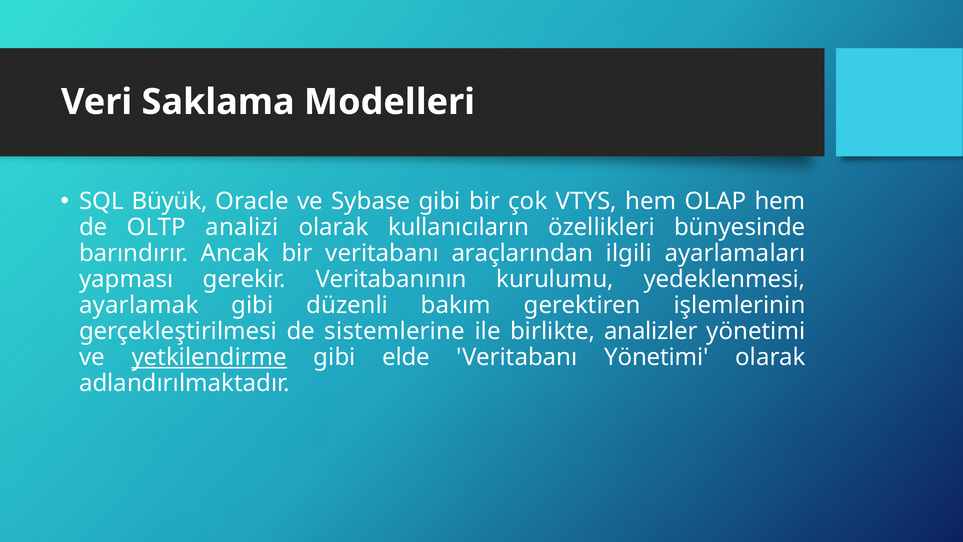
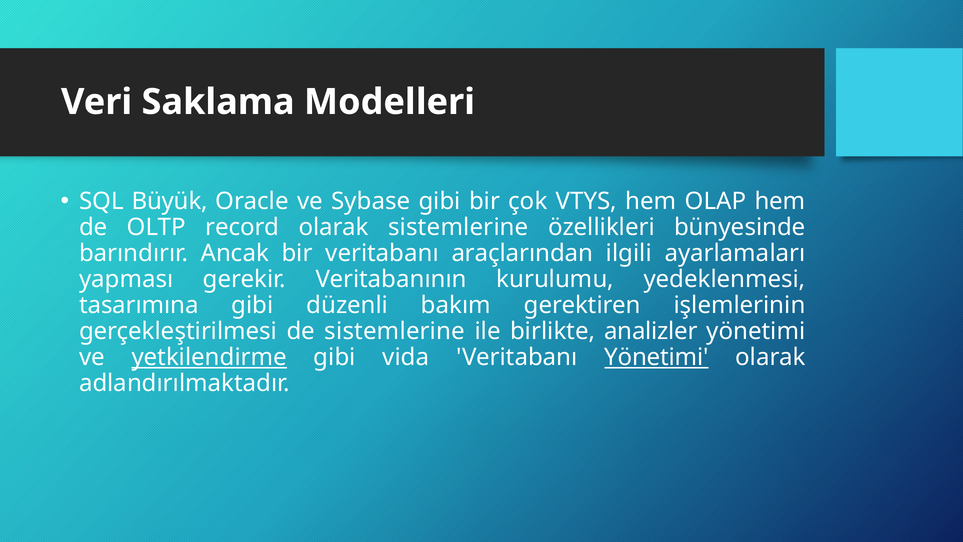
analizi: analizi -> record (242, 227)
olarak kullanıcıların: kullanıcıların -> sistemlerine (458, 227)
ayarlamak: ayarlamak -> tasarımına (139, 305)
elde: elde -> vida (406, 357)
Yönetimi underline: none -> present (657, 357)
